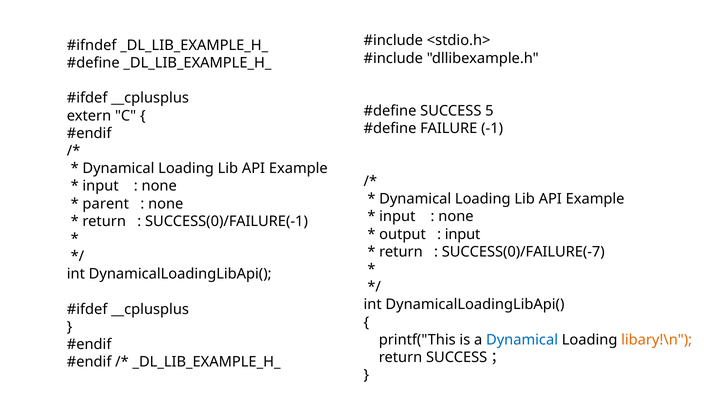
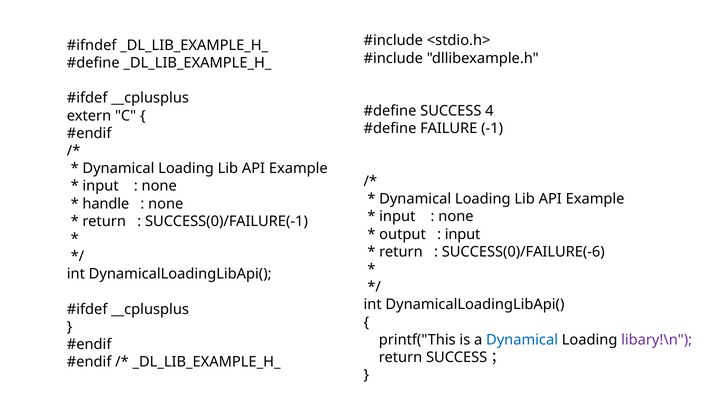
5: 5 -> 4 (489, 111)
parent: parent -> handle (106, 204)
SUCCESS(0)/FAILURE(-7: SUCCESS(0)/FAILURE(-7 -> SUCCESS(0)/FAILURE(-6 (523, 252)
libary!\n colour: orange -> purple (657, 340)
